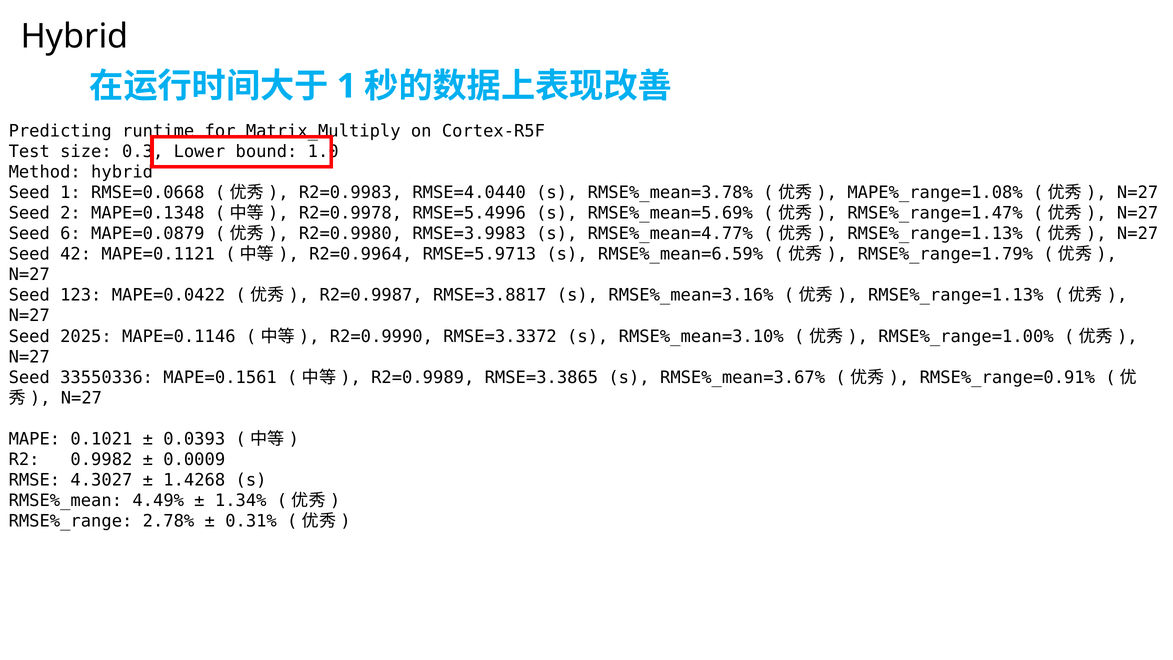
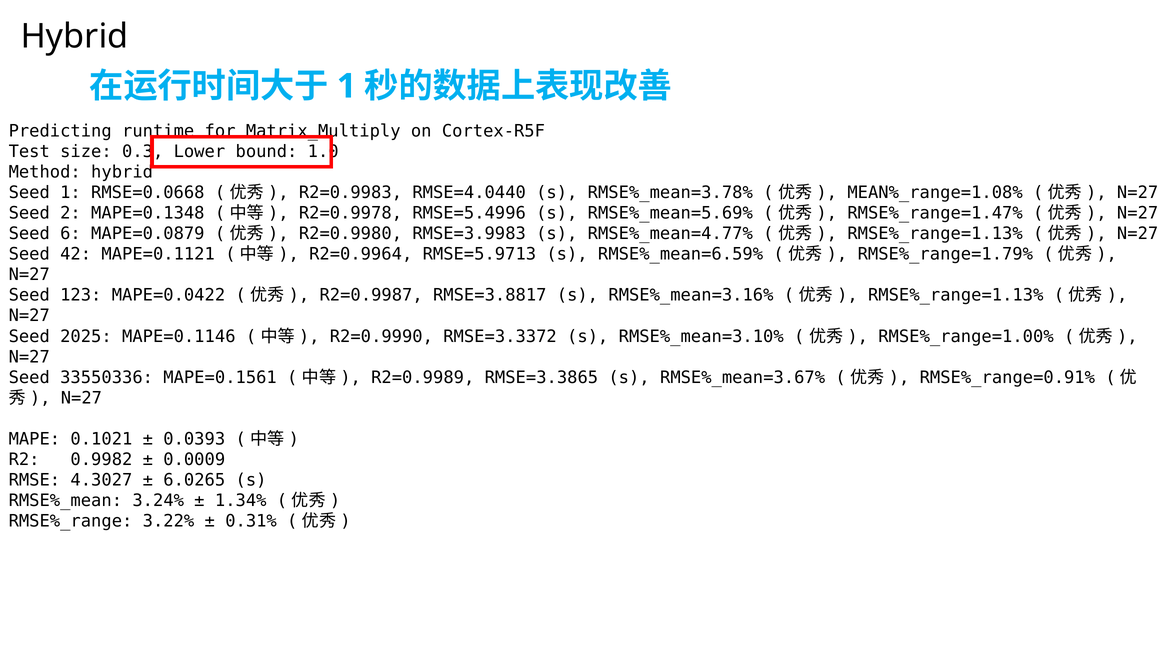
MAPE%_range=1.08%: MAPE%_range=1.08% -> MEAN%_range=1.08% (935, 193)
1.4268: 1.4268 -> 6.0265 (194, 480)
4.49%: 4.49% -> 3.24% (158, 501)
2.78%: 2.78% -> 3.22% (168, 521)
